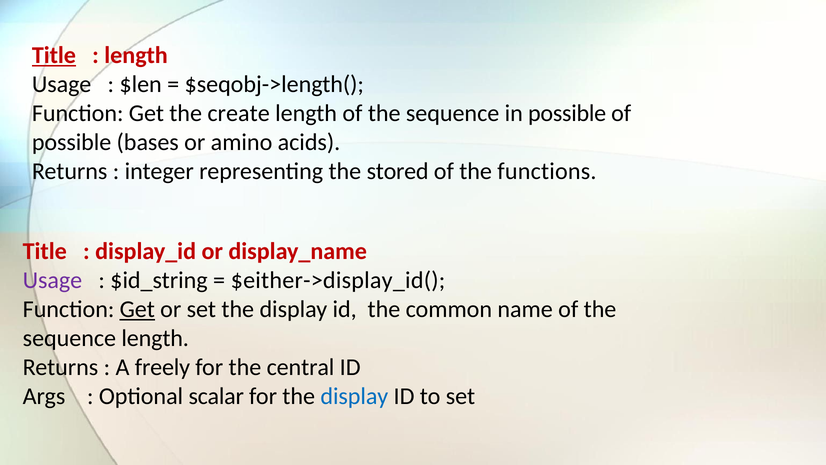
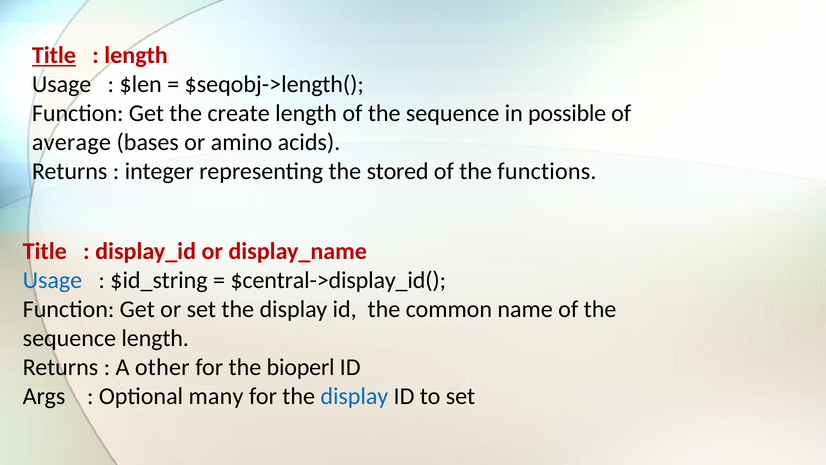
possible: possible -> average (71, 142)
Usage colour: purple -> blue (52, 280)
$either->display_id(: $either->display_id( -> $central->display_id( (338, 280)
Get underline: present -> none (137, 309)
freely: freely -> other (162, 367)
central: central -> bioperl (301, 367)
scalar: scalar -> many (216, 396)
